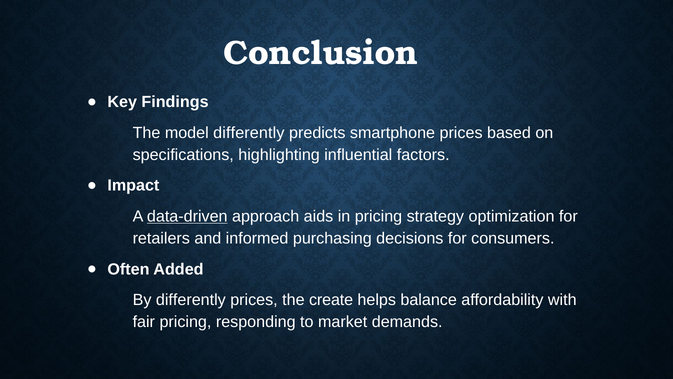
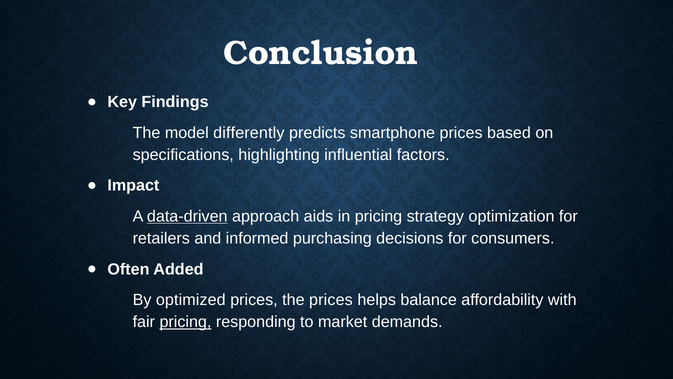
By differently: differently -> optimized (191, 300)
the create: create -> prices (331, 300)
pricing underline: none -> present (185, 322)
